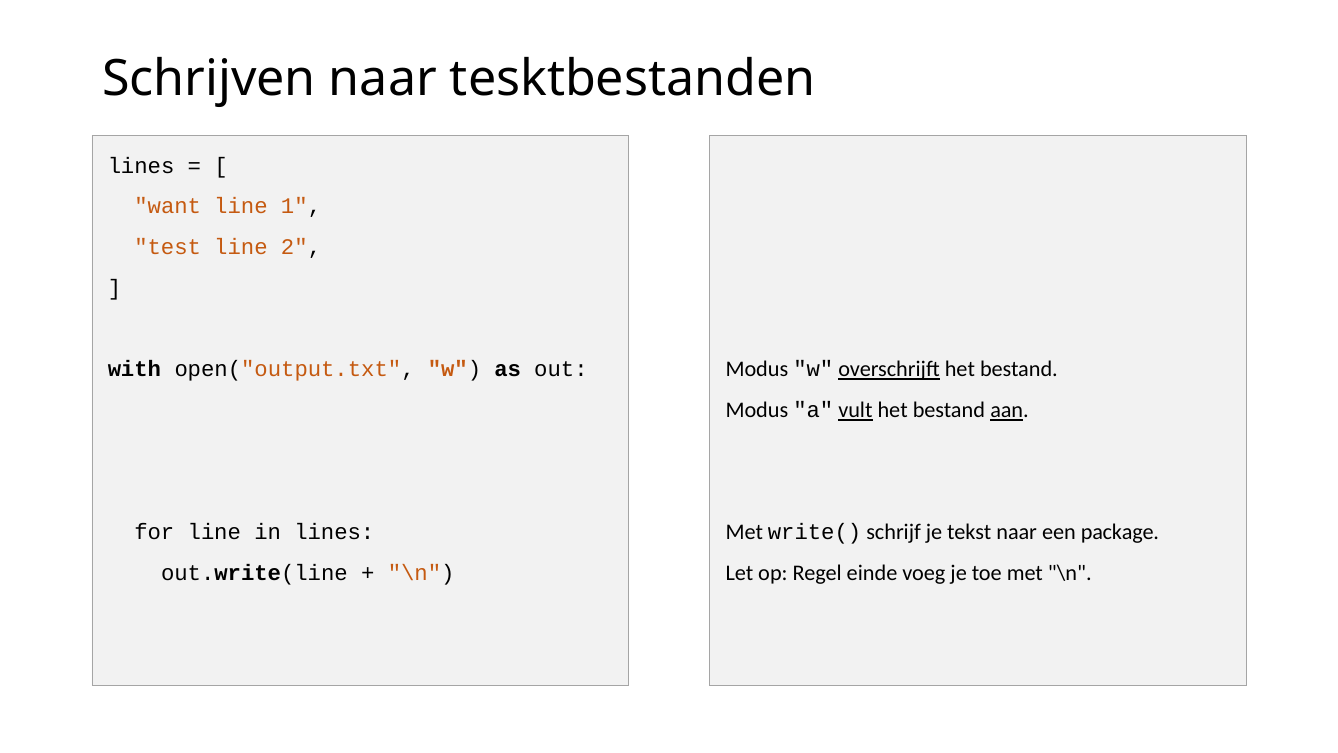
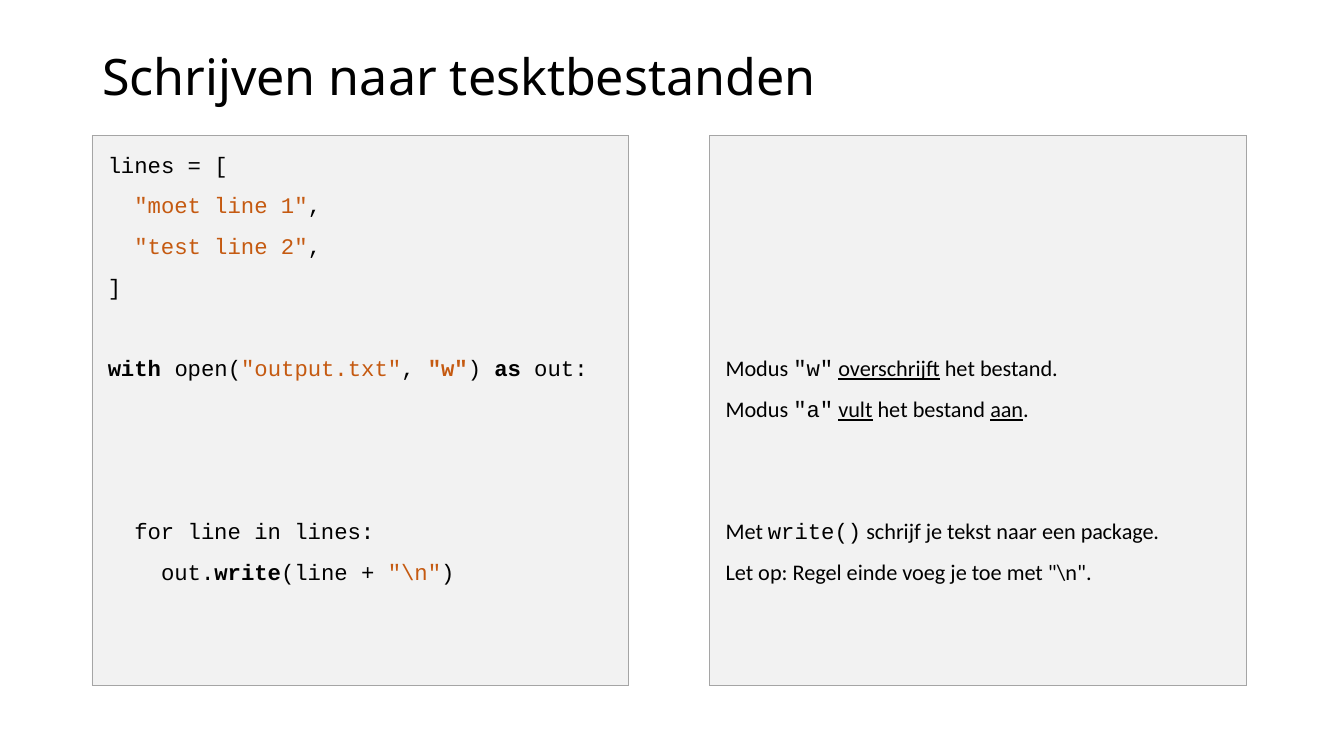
want: want -> moet (168, 207)
